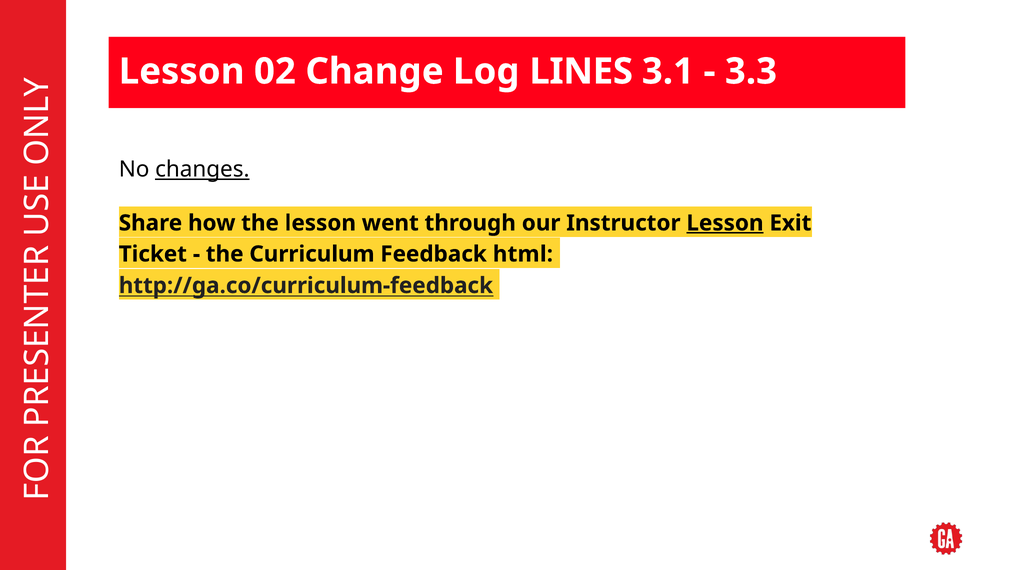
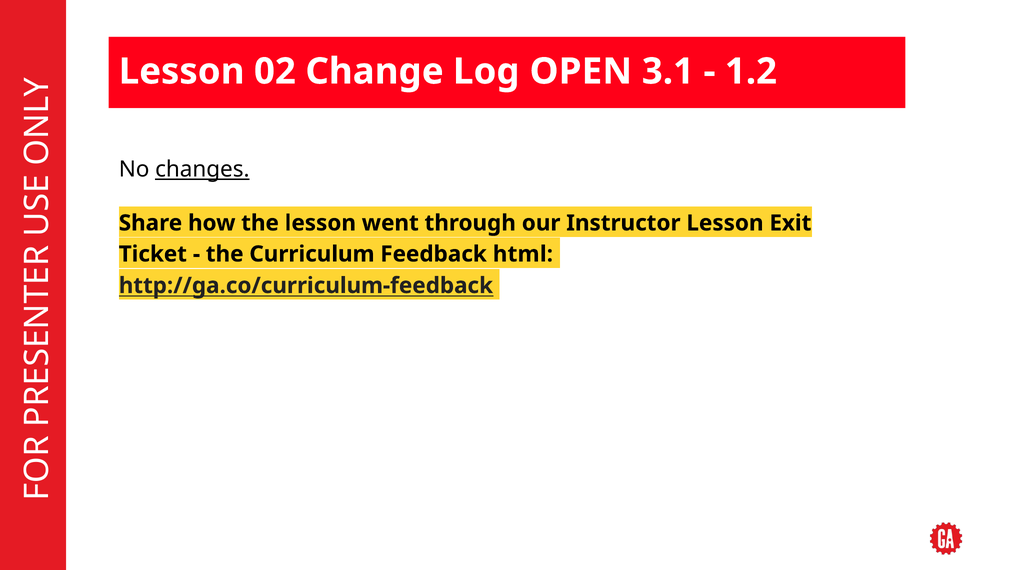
LINES: LINES -> OPEN (581, 72)
3.3: 3.3 -> 1.2 (751, 72)
Lesson underline: present -> none (725, 223)
